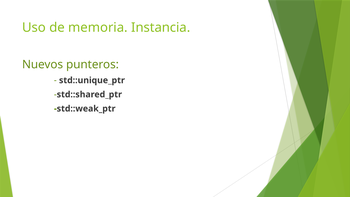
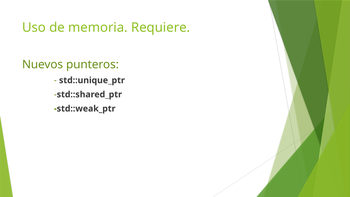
Instancia: Instancia -> Requiere (161, 28)
